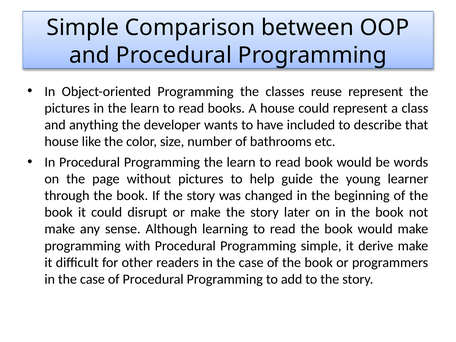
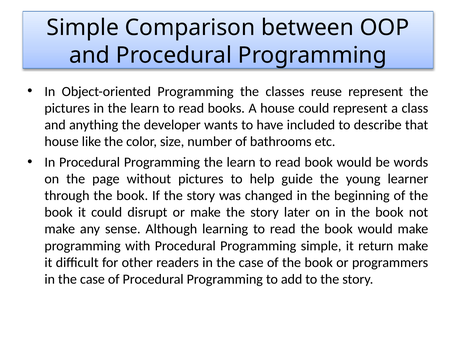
derive: derive -> return (376, 246)
